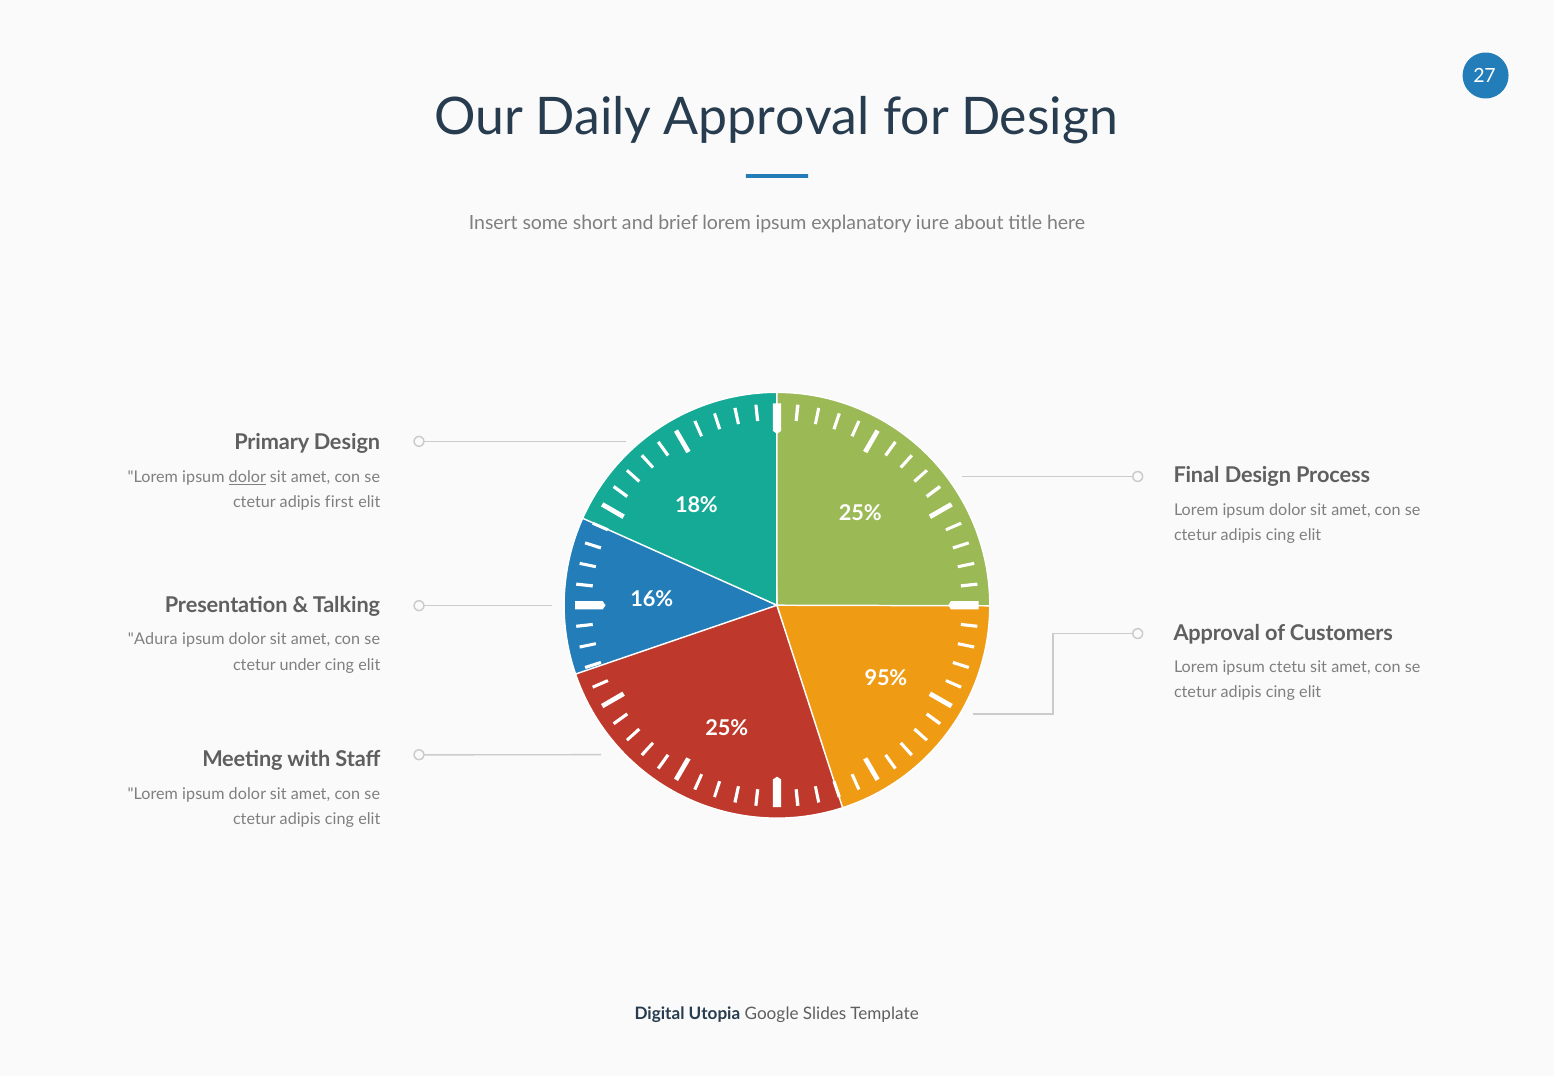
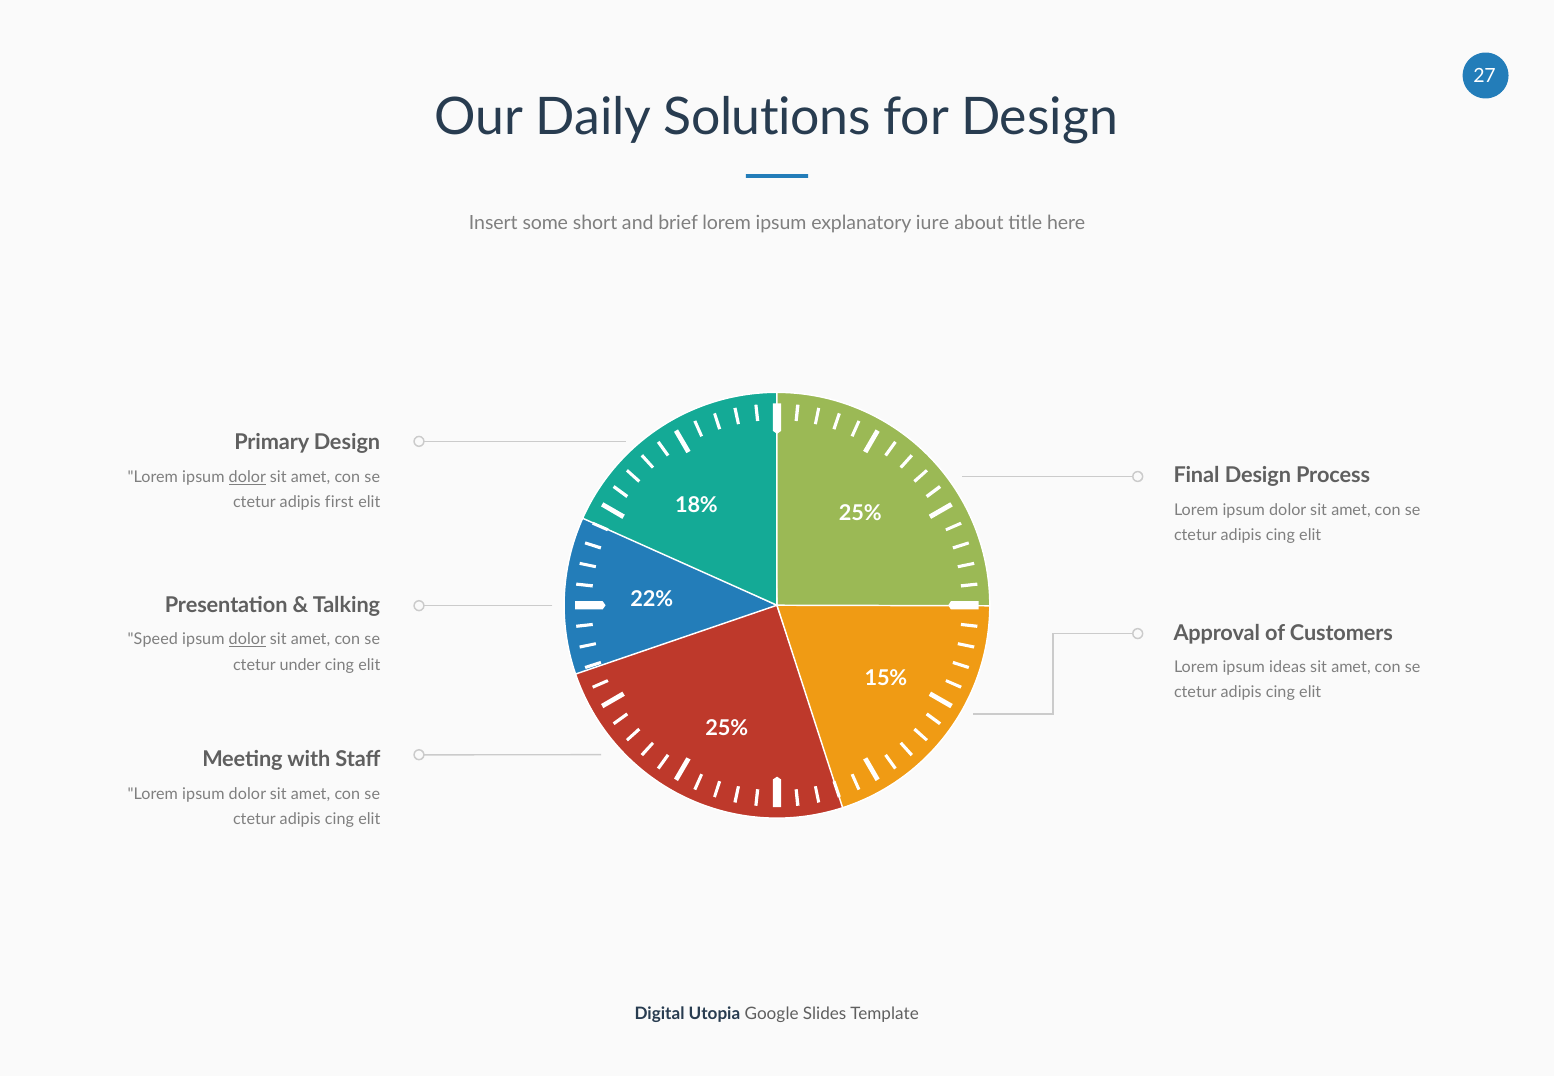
Daily Approval: Approval -> Solutions (767, 117)
16%: 16% -> 22% (652, 599)
Adura: Adura -> Speed (153, 640)
dolor underline: none -> present (247, 640)
ctetu: ctetu -> ideas (1288, 667)
95%: 95% -> 15% (886, 678)
